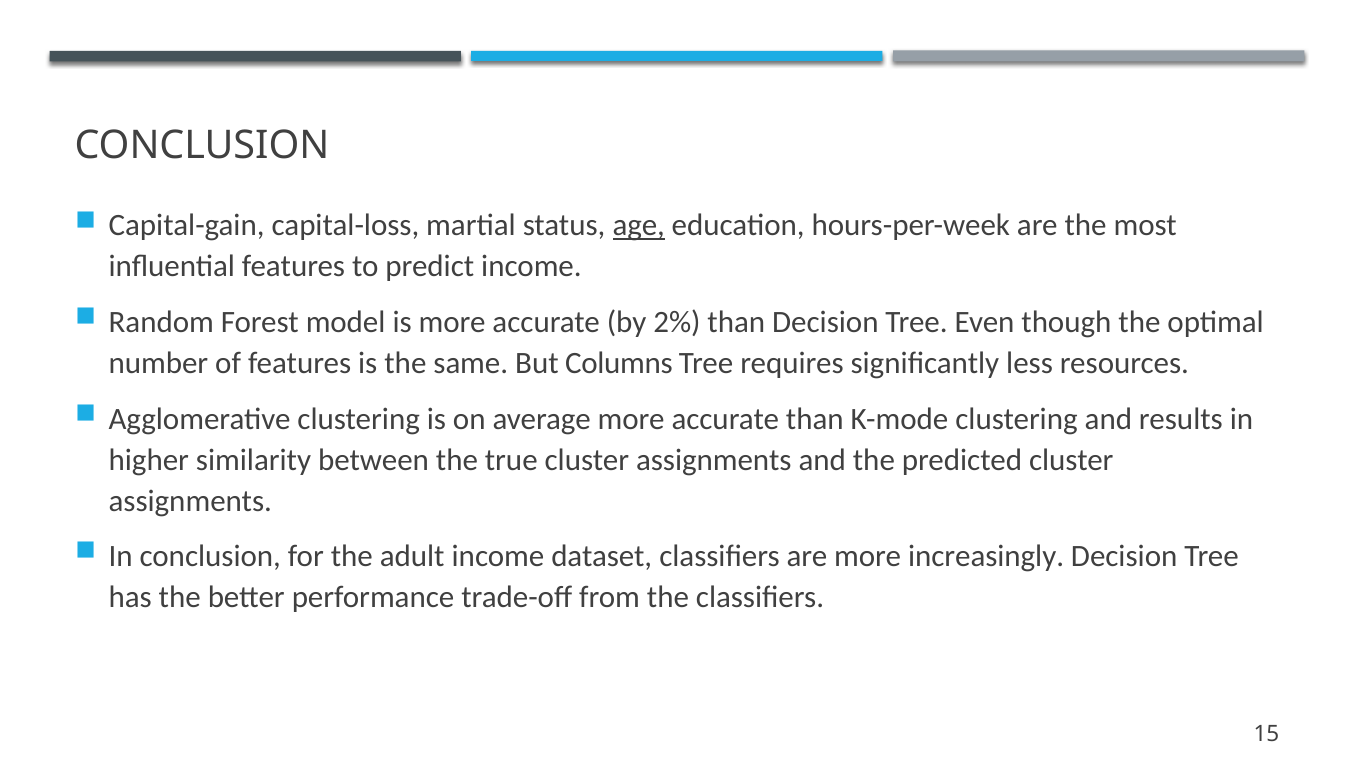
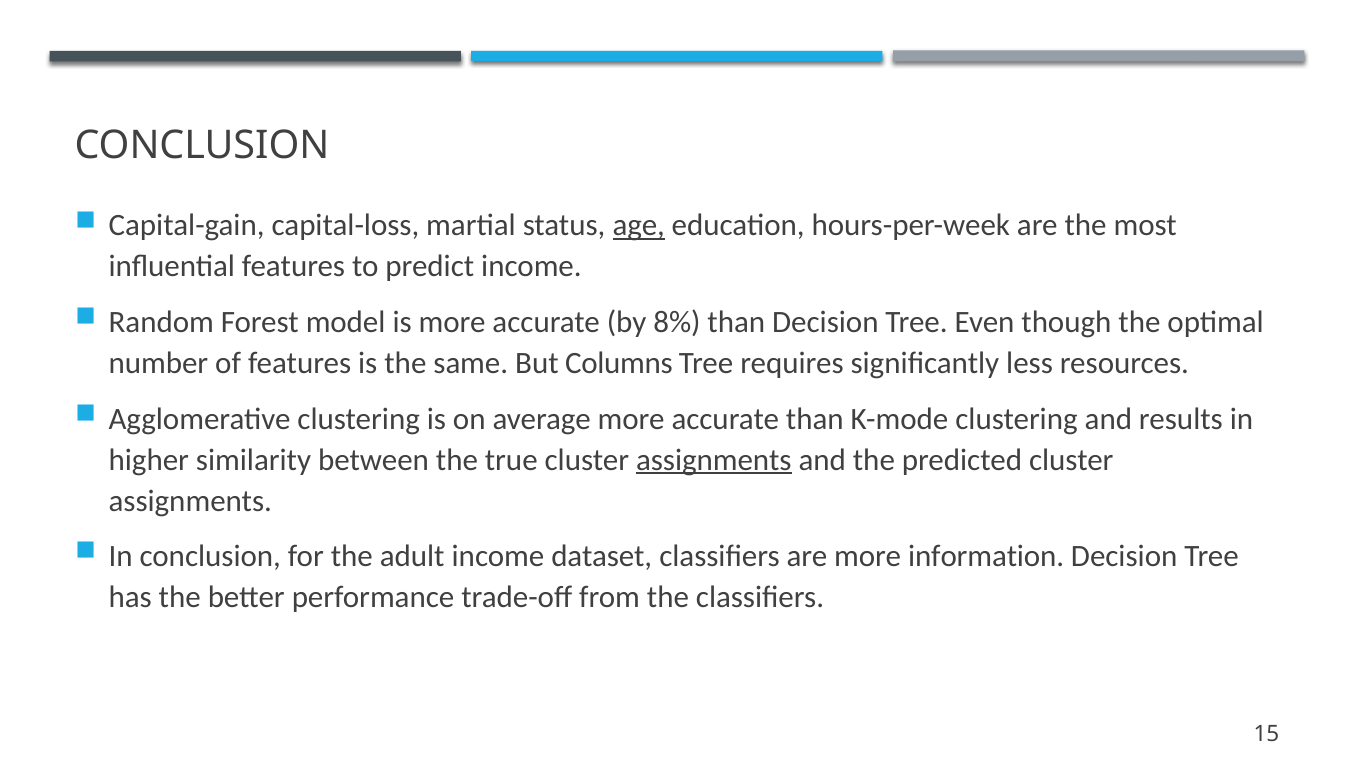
2%: 2% -> 8% (677, 322)
assignments underline: none -> present (714, 460)
increasingly: increasingly -> information (986, 556)
